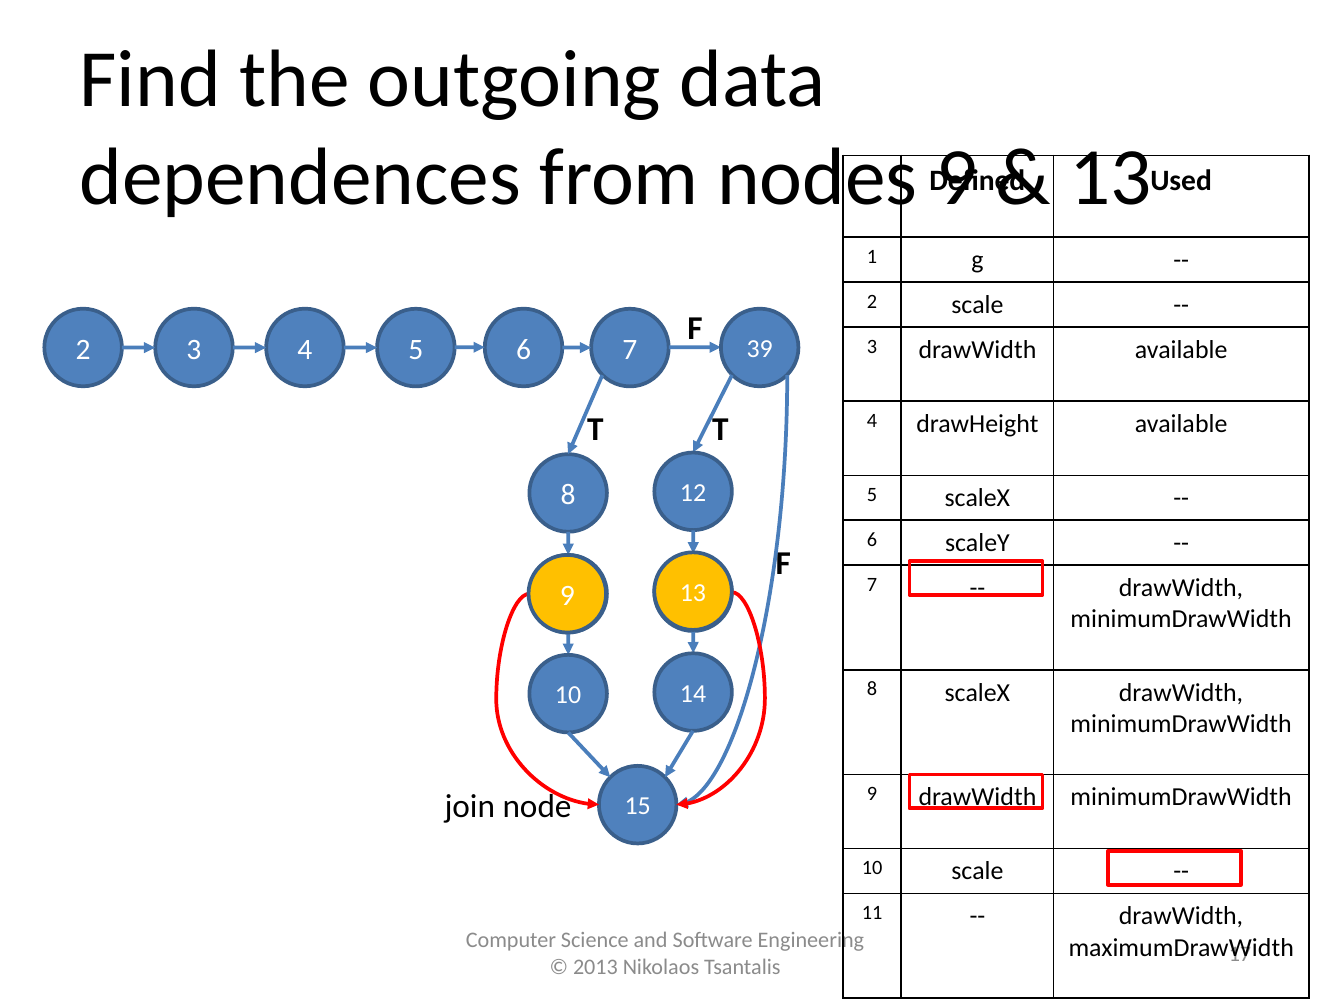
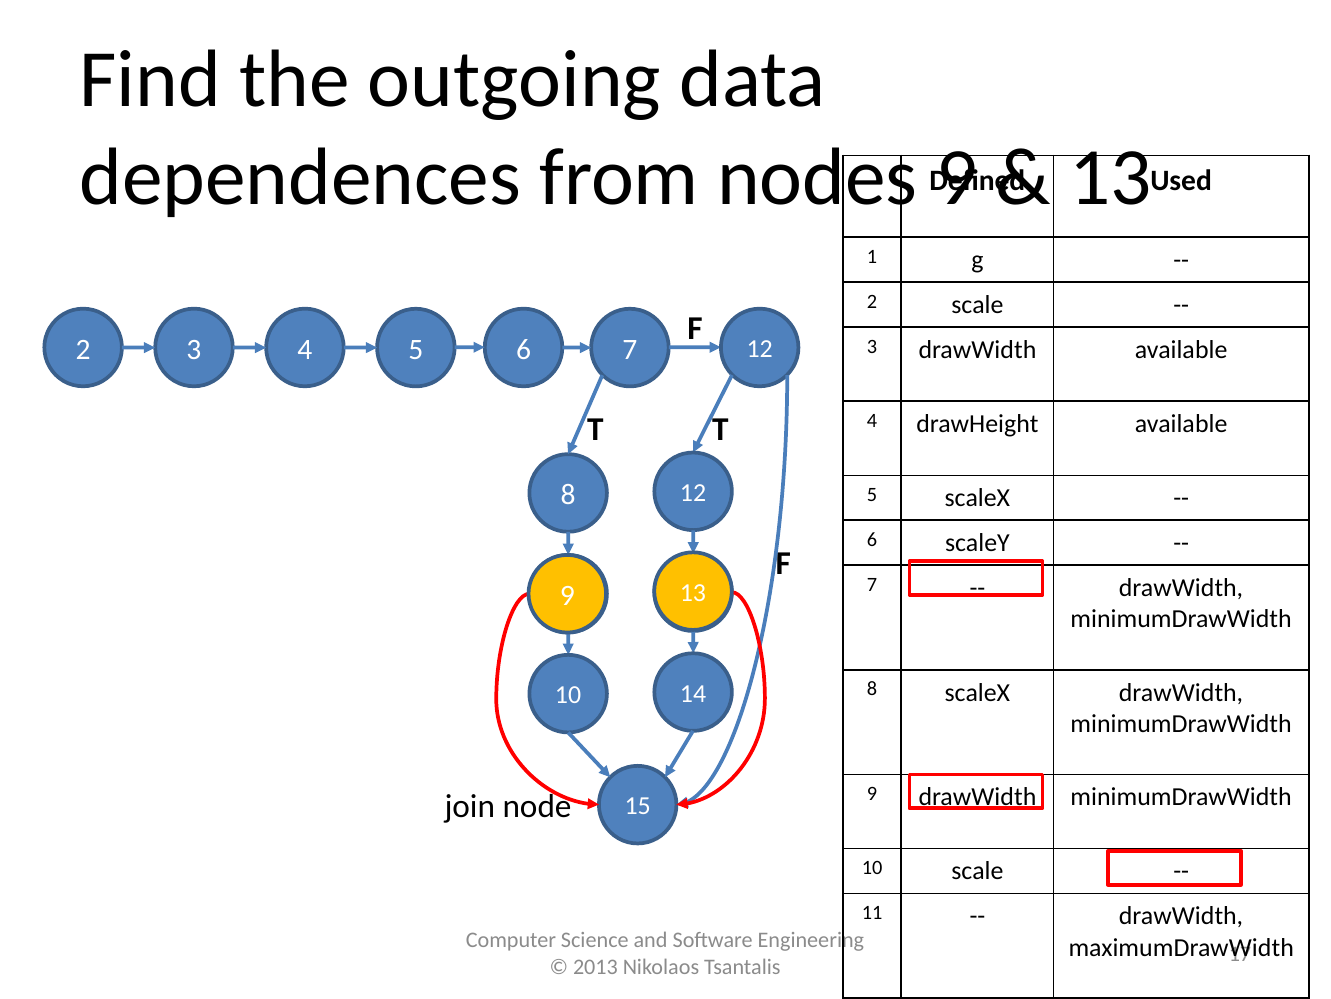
7 39: 39 -> 12 (760, 349)
